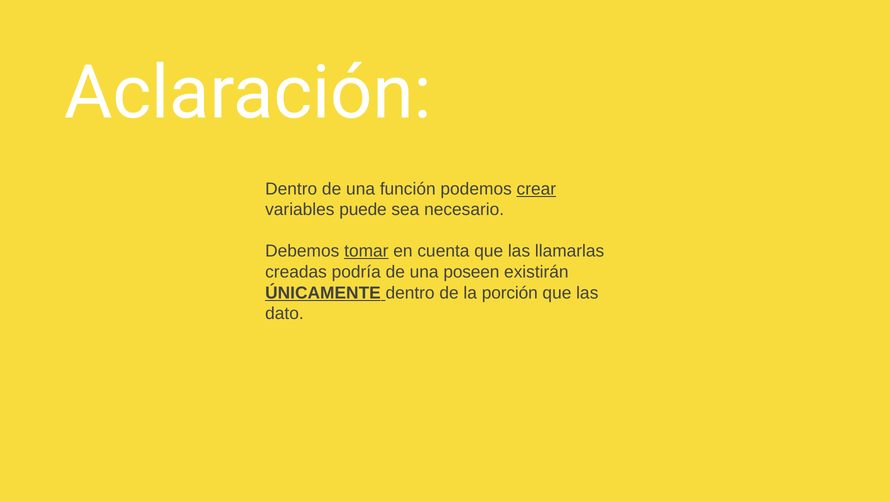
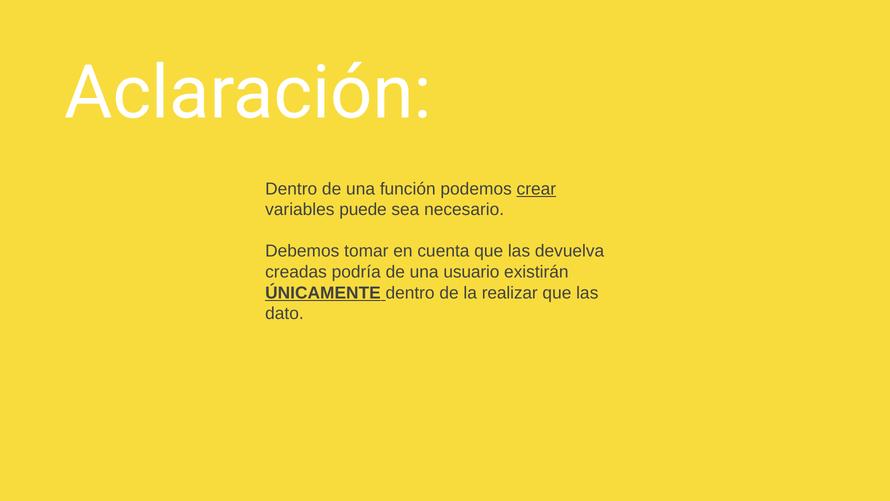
tomar underline: present -> none (366, 251)
llamarlas: llamarlas -> devuelva (570, 251)
poseen: poseen -> usuario (471, 272)
porción: porción -> realizar (510, 293)
